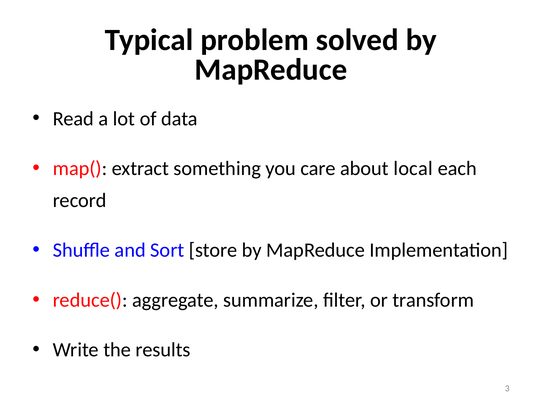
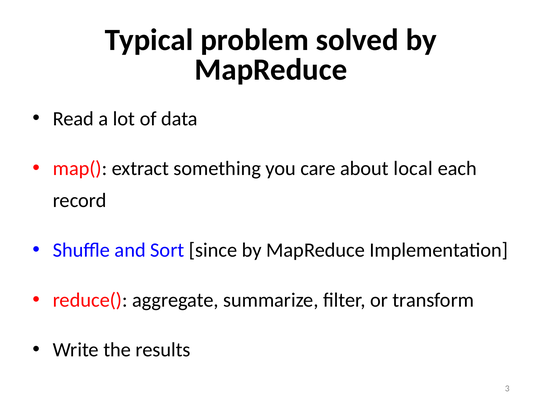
store: store -> since (213, 250)
